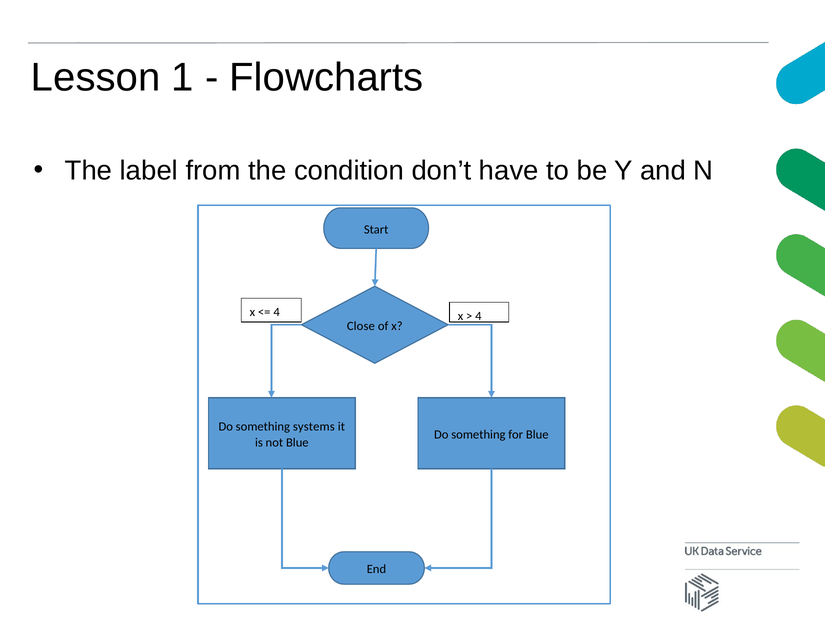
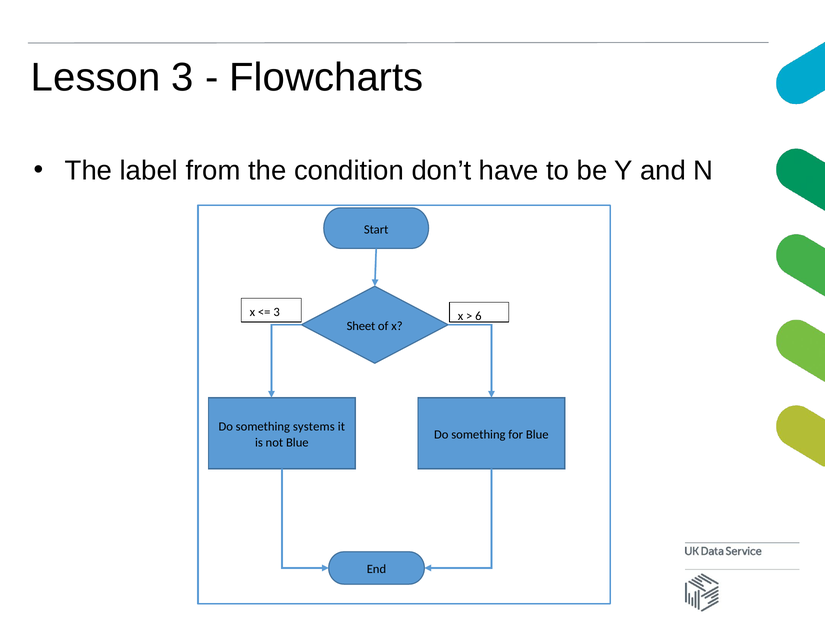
Lesson 1: 1 -> 3 (183, 78)
4: 4 -> 3 (277, 312)
4: 4 -> 6 (478, 316)
Close: Close -> Sheet (361, 326)
